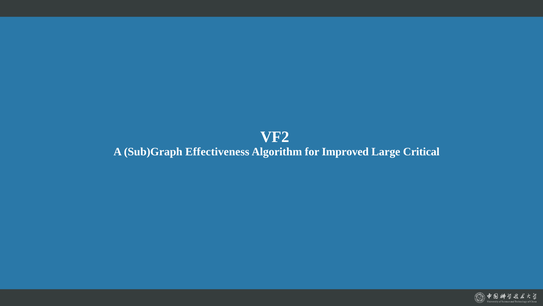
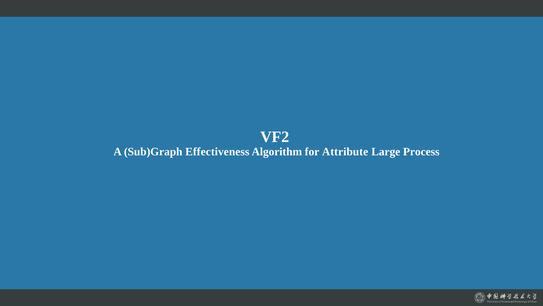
Improved: Improved -> Attribute (345, 151)
Critical: Critical -> Process (421, 151)
